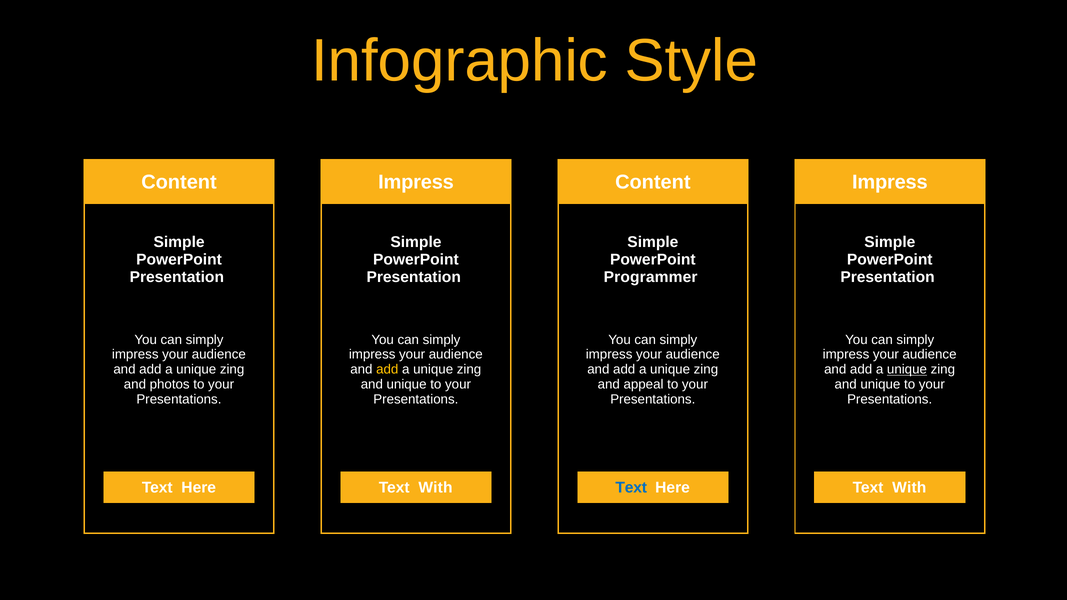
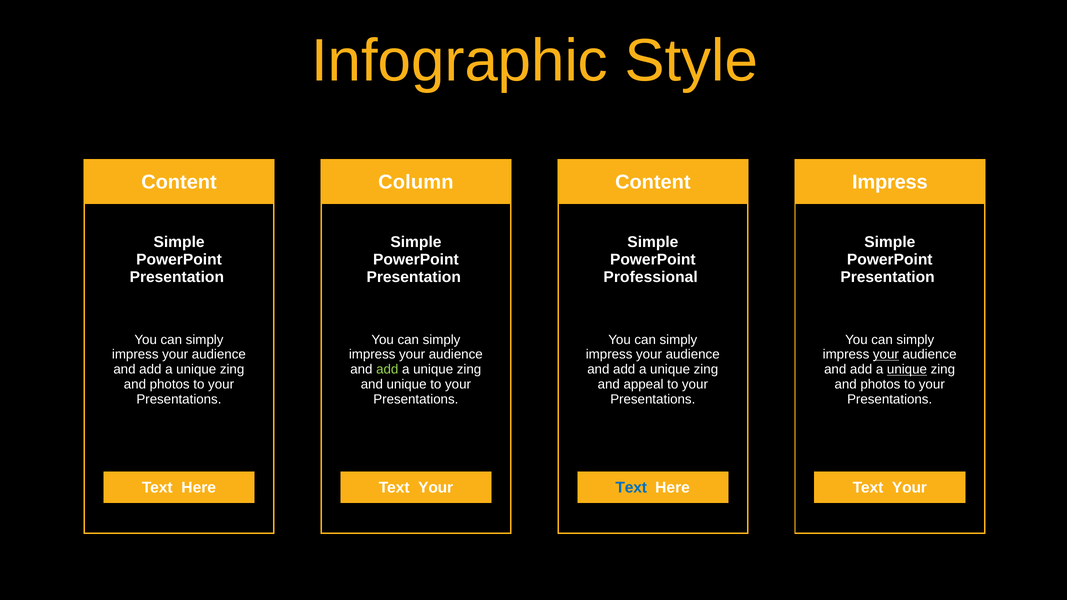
Impress: Impress -> Column (416, 182)
Programmer: Programmer -> Professional (651, 277)
your underline: none -> present (886, 355)
add colour: yellow -> light green (387, 370)
unique: unique -> photos (880, 385)
With: With -> Your (436, 488)
With: With -> Your (909, 488)
